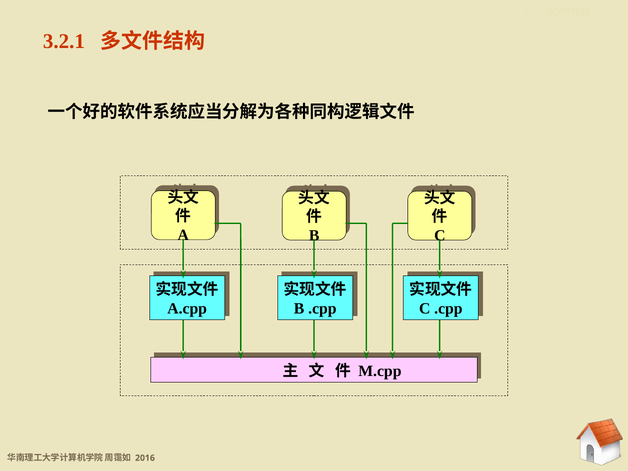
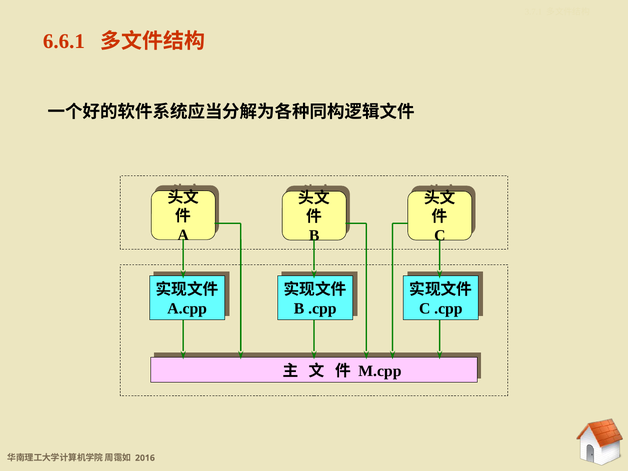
3.2.1: 3.2.1 -> 6.6.1 (64, 41)
